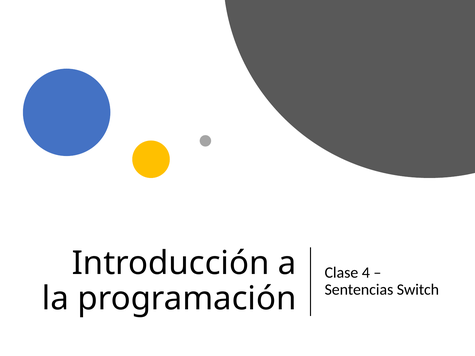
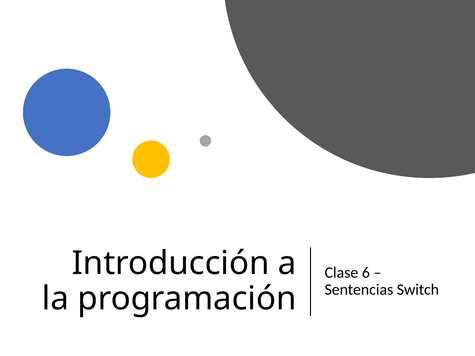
4: 4 -> 6 (366, 273)
